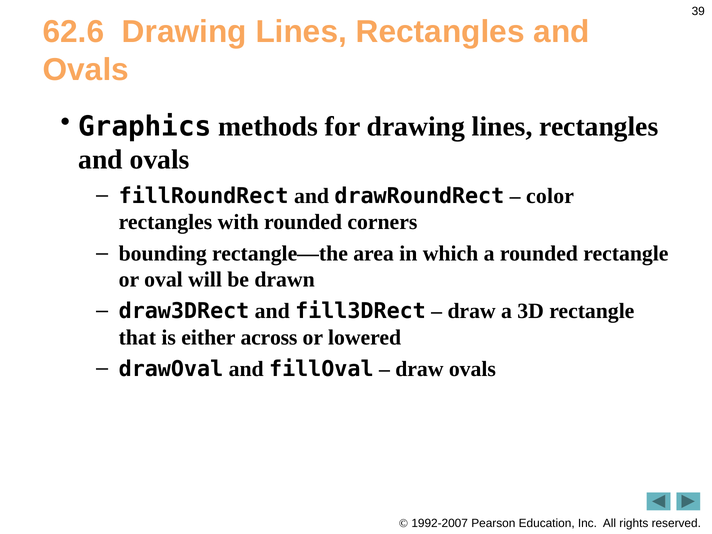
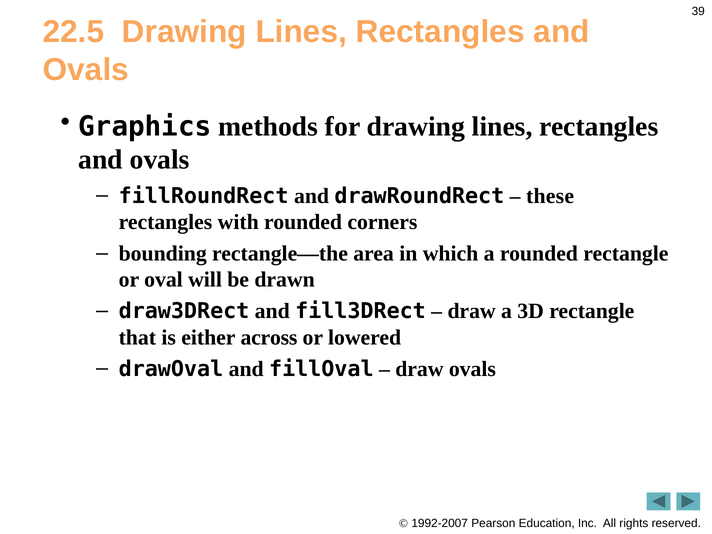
62.6: 62.6 -> 22.5 (74, 32)
color: color -> these (550, 196)
